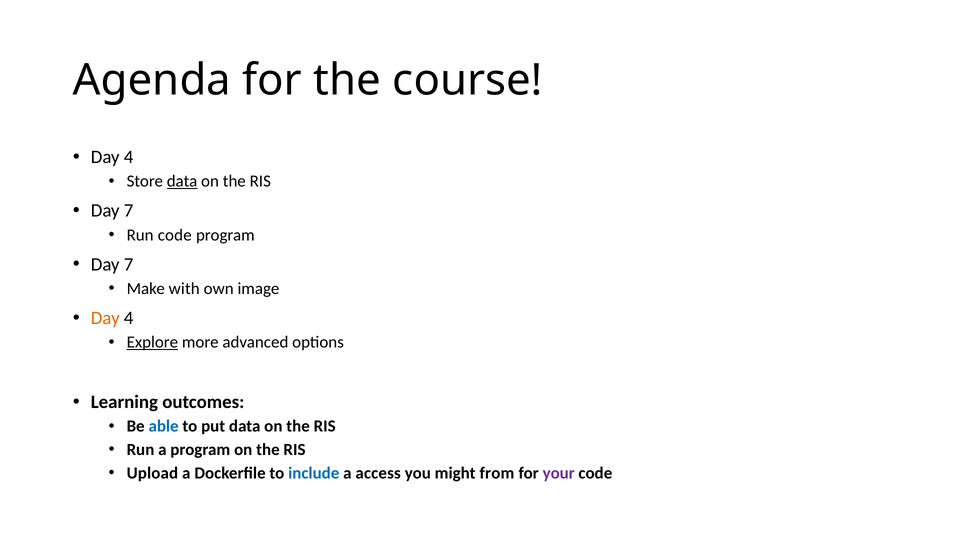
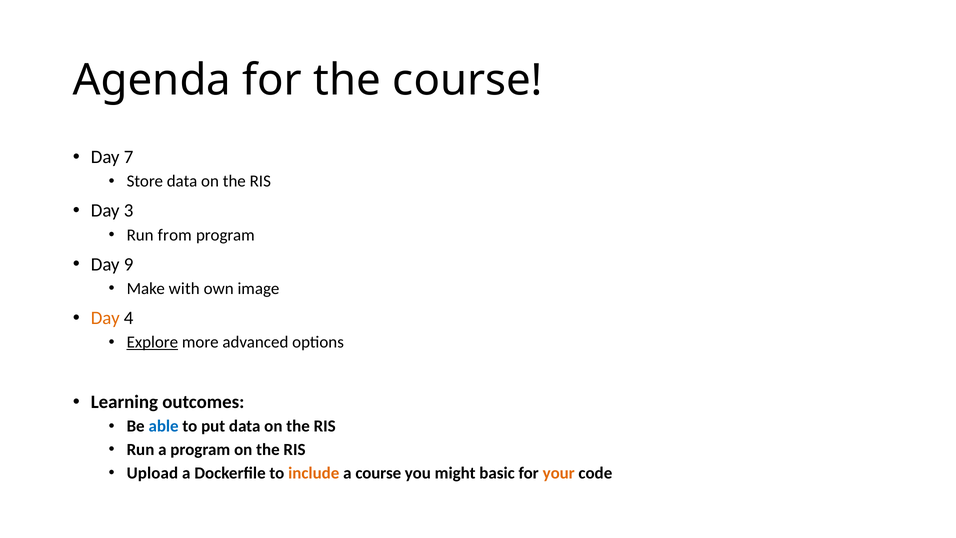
4: 4 -> 7 (129, 157)
data underline: present -> none (182, 181)
7: 7 -> 3 (129, 210)
Run code: code -> from (175, 235)
7: 7 -> 9 (129, 264)
include colour: blue -> orange (314, 473)
a access: access -> course (378, 473)
from: from -> basic (497, 473)
your colour: purple -> orange (559, 473)
